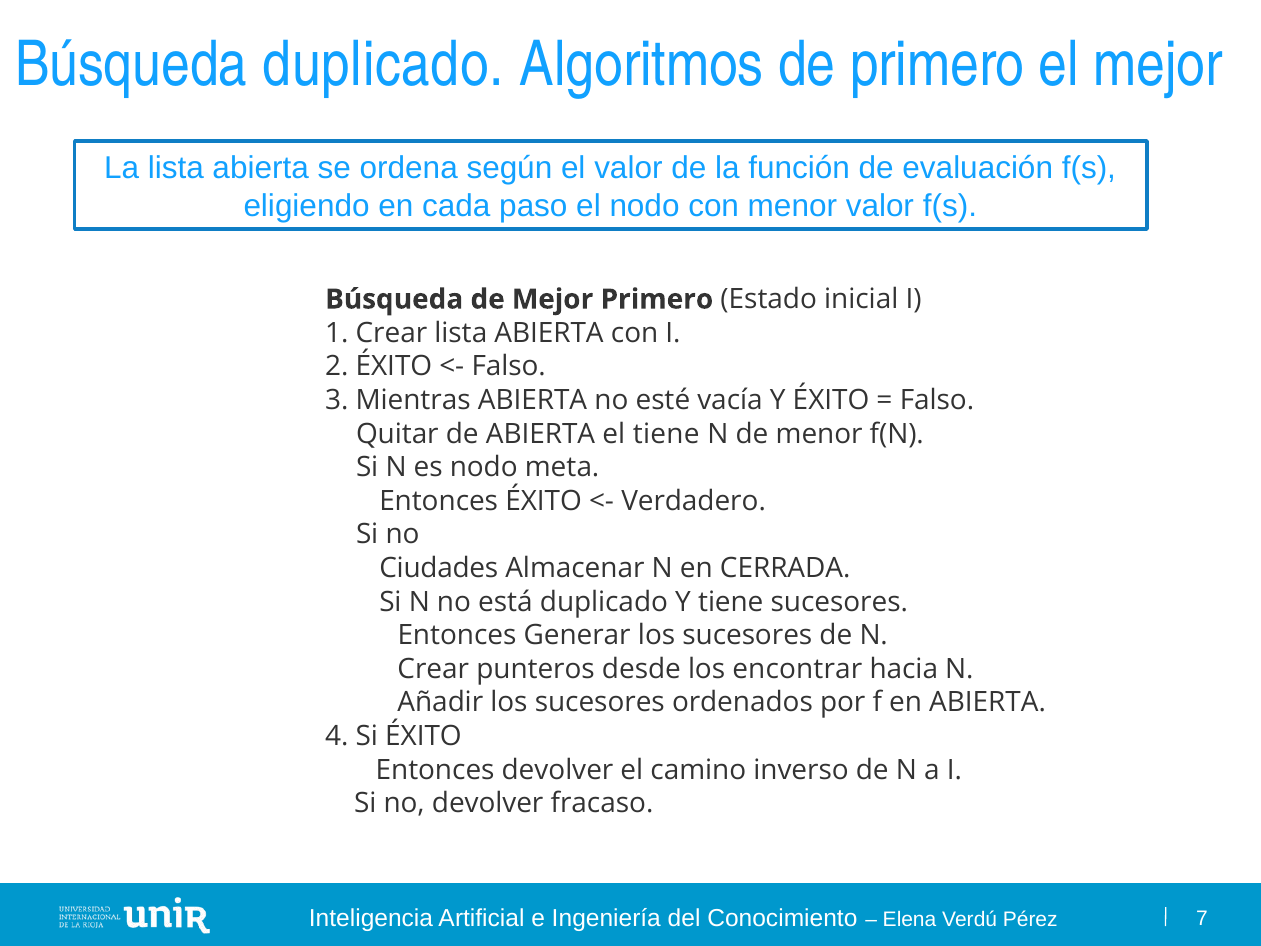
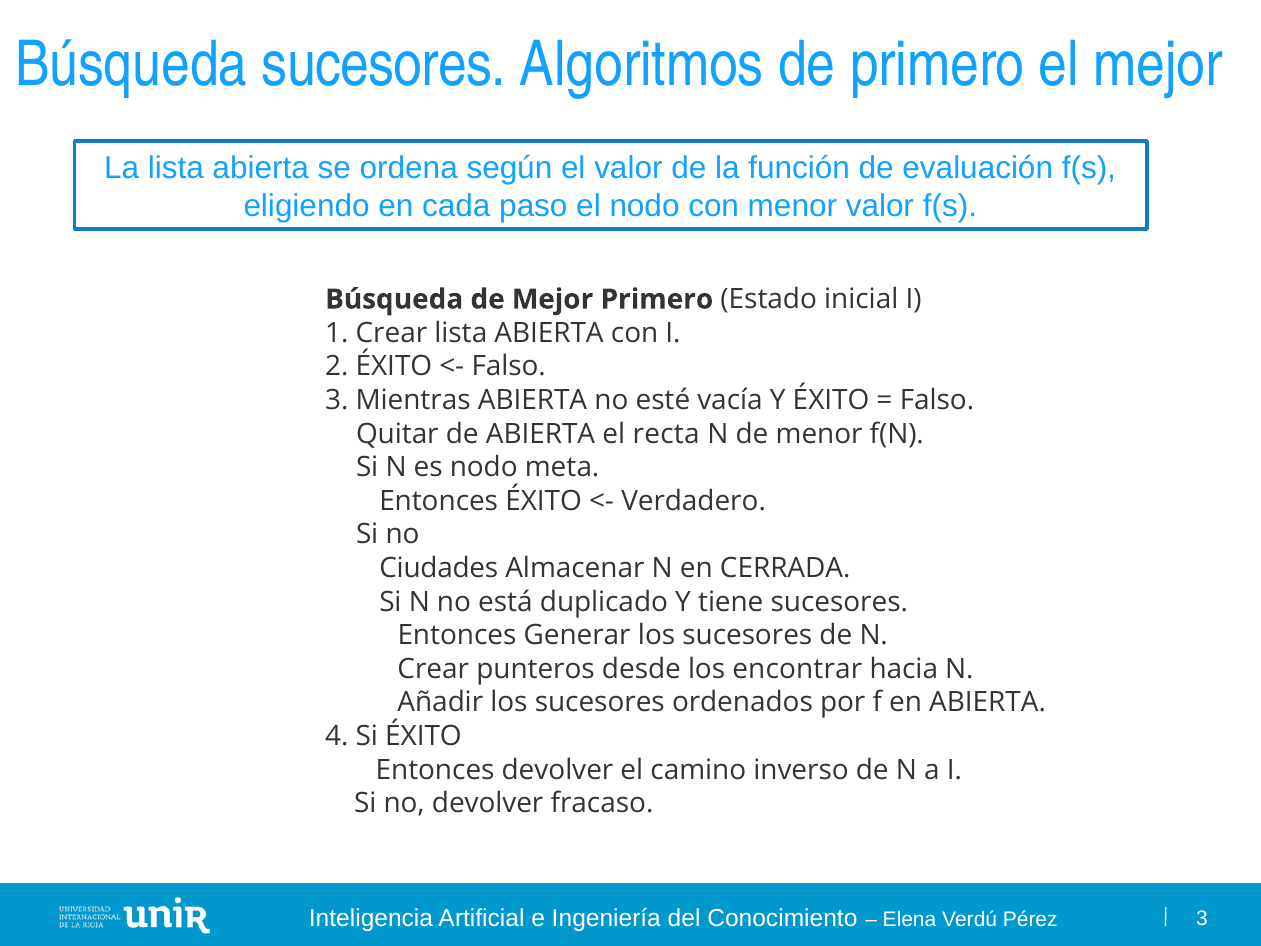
Búsqueda duplicado: duplicado -> sucesores (384, 65)
el tiene: tiene -> recta (666, 434)
7: 7 -> 3 (1202, 919)
